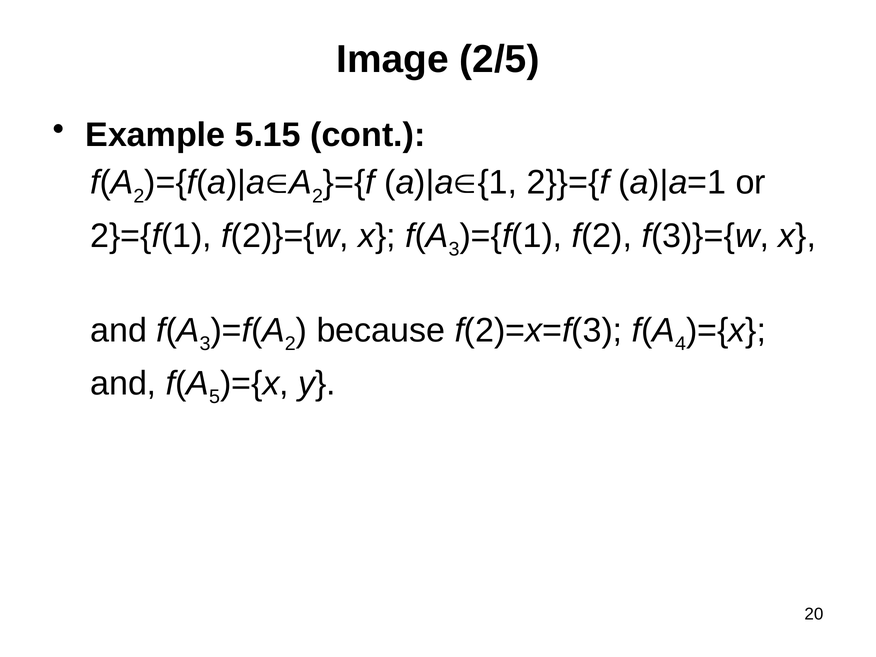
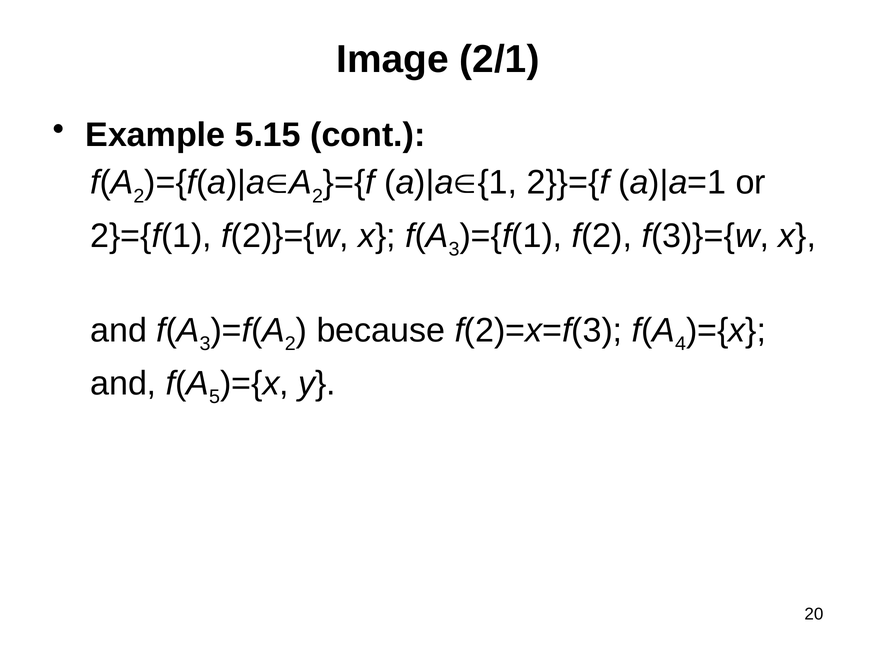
2/5: 2/5 -> 2/1 (499, 59)
